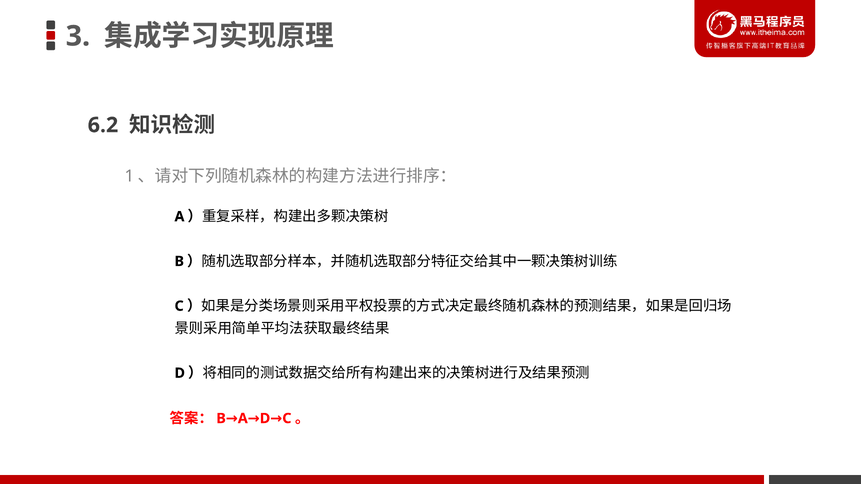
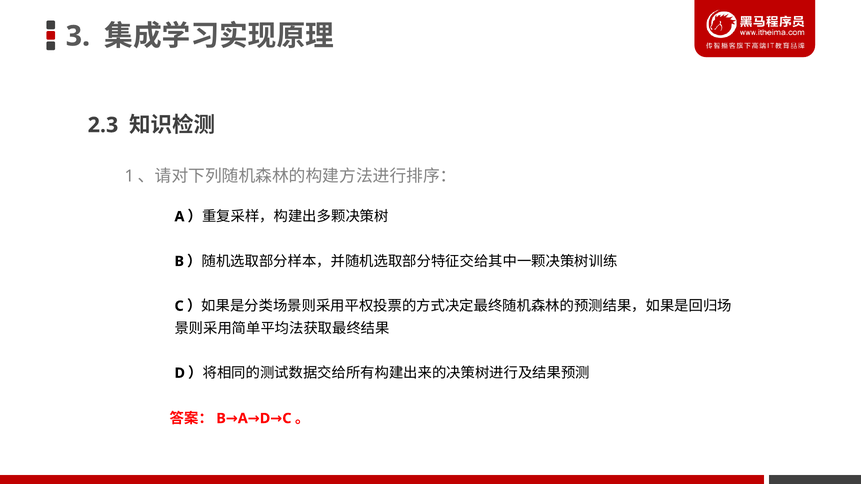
6.2: 6.2 -> 2.3 (103, 125)
